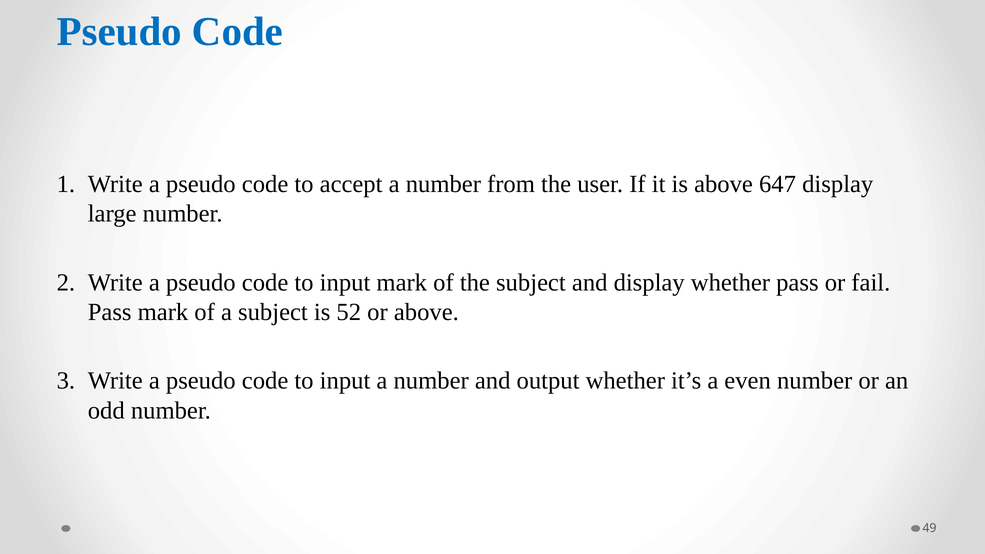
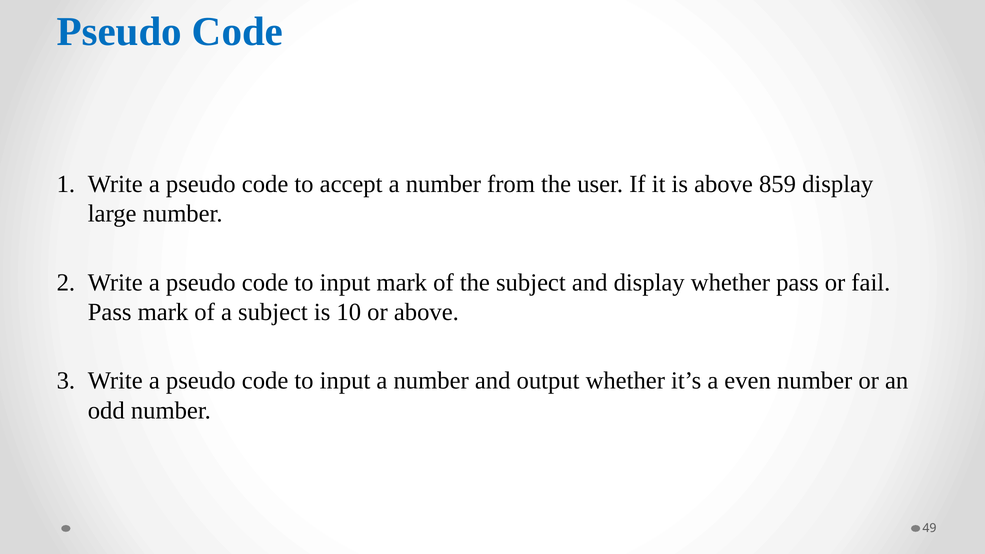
647: 647 -> 859 (778, 184)
52: 52 -> 10 (349, 312)
